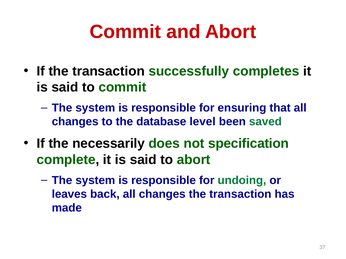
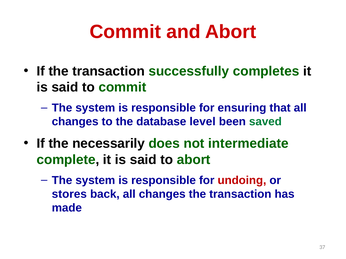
specification: specification -> intermediate (248, 144)
undoing colour: green -> red (242, 181)
leaves: leaves -> stores (69, 194)
